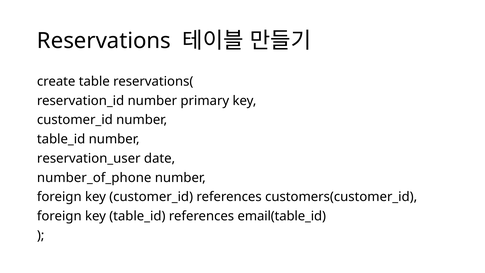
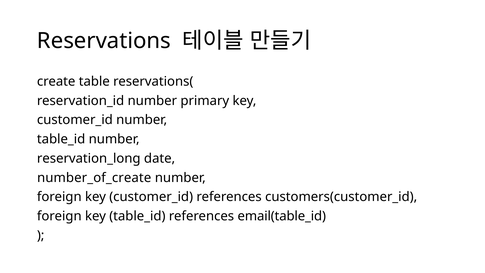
reservation_user: reservation_user -> reservation_long (89, 158)
number_of_phone: number_of_phone -> number_of_create (94, 178)
